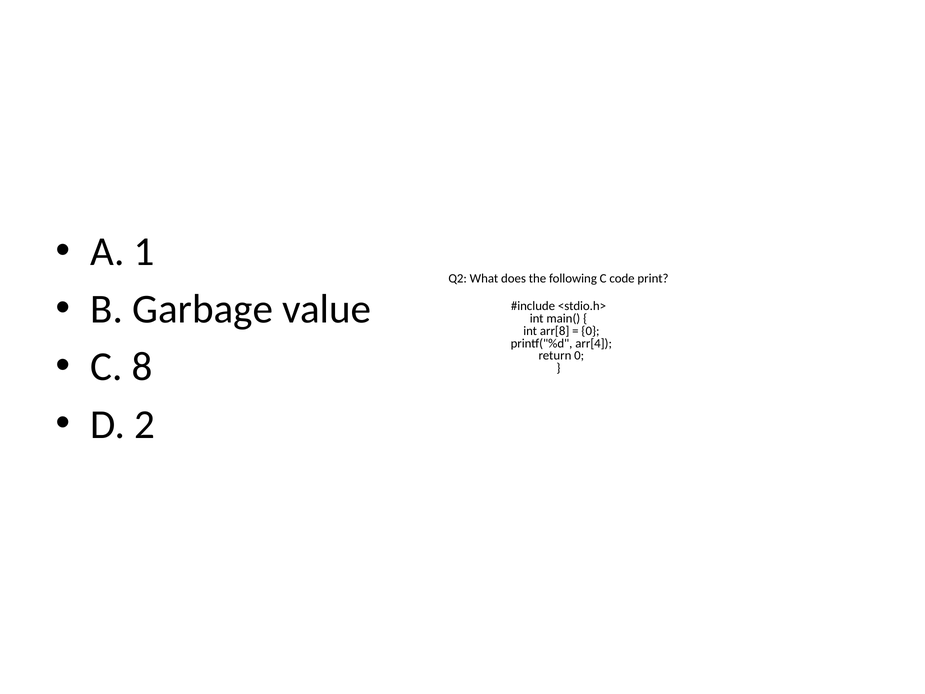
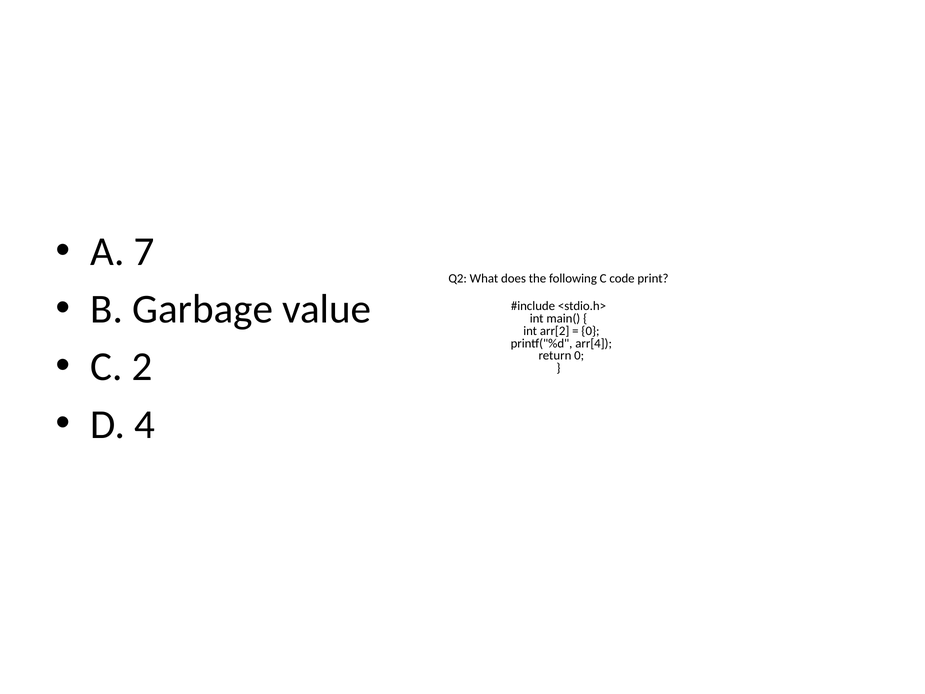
1: 1 -> 7 (144, 252)
arr[8: arr[8 -> arr[2 (555, 331)
8: 8 -> 2 (142, 367)
2: 2 -> 4 (145, 424)
